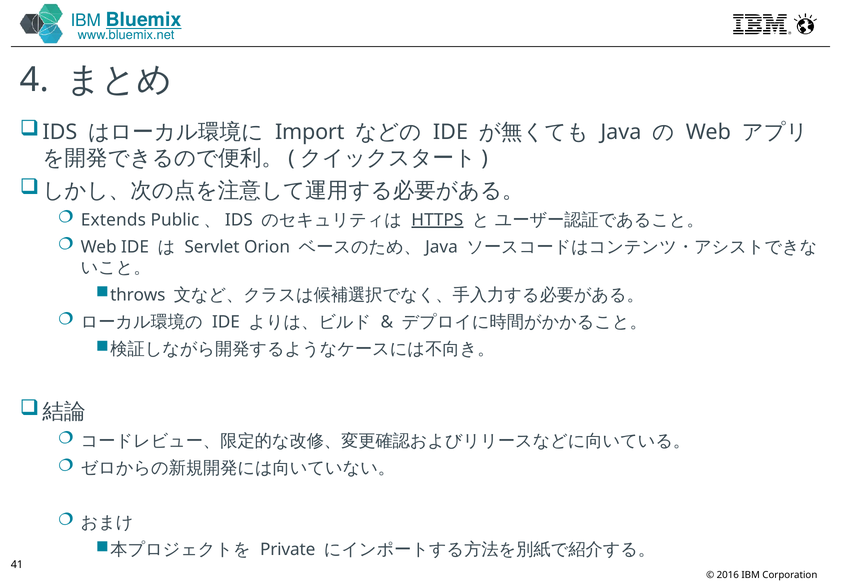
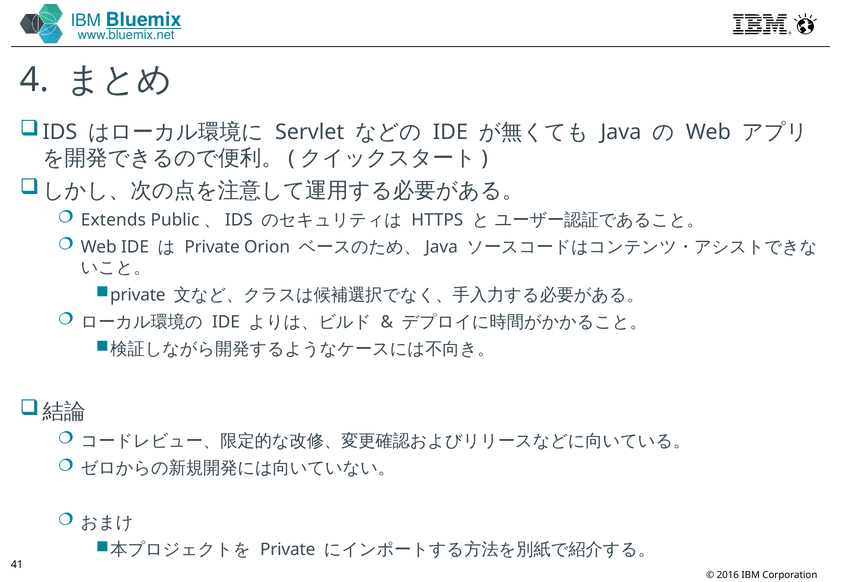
Import: Import -> Servlet (310, 132)
HTTPS underline: present -> none (437, 220)
Servlet: Servlet -> Private (212, 247)
throws: throws -> private (138, 295)
